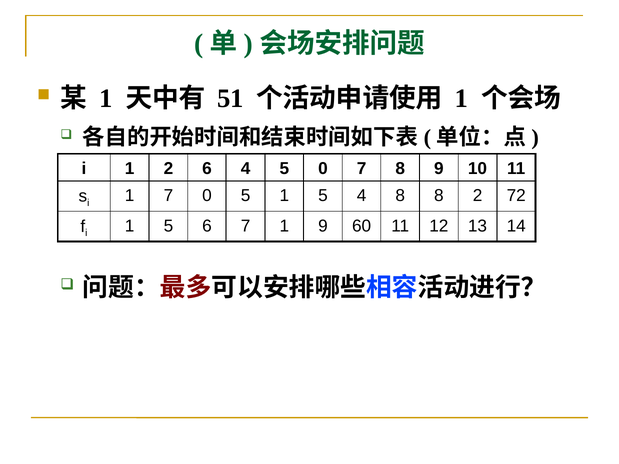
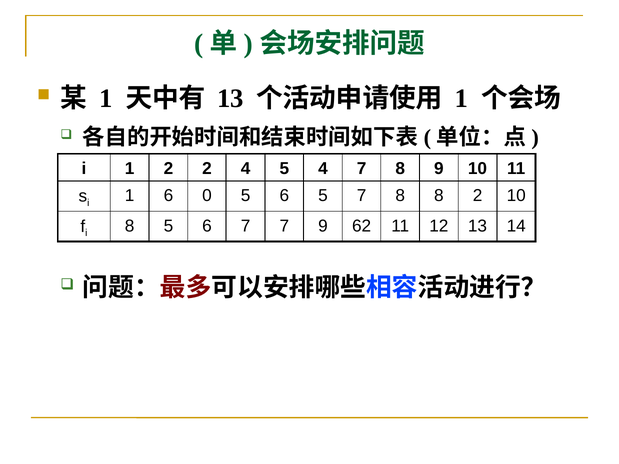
51: 51 -> 13 (231, 99)
2 6: 6 -> 2 (207, 169)
5 0: 0 -> 4 (323, 169)
1 7: 7 -> 6 (168, 196)
0 5 1: 1 -> 6 (284, 196)
5 4: 4 -> 7 (362, 196)
2 72: 72 -> 10 (516, 196)
1: 1 -> 8 (130, 226)
7 1: 1 -> 7 (284, 226)
60: 60 -> 62 (362, 226)
